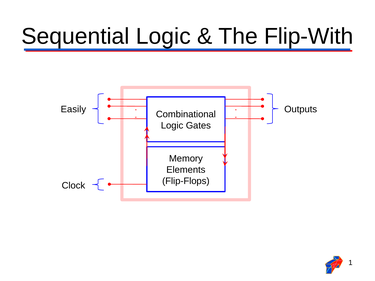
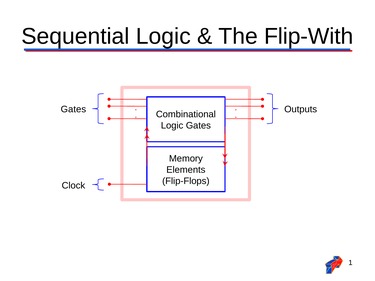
Easily: Easily -> Gates (73, 109)
